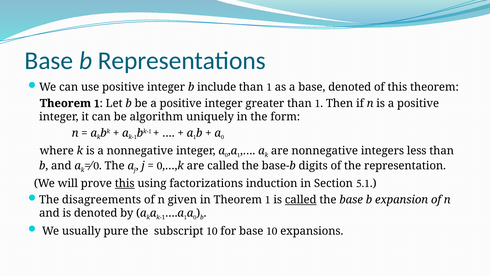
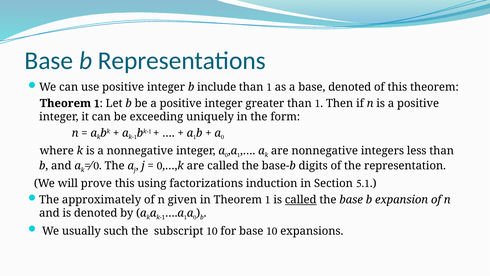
algorithm: algorithm -> exceeding (156, 117)
this underline: present -> none (125, 183)
disagreements: disagreements -> approximately (102, 199)
pure: pure -> such (116, 231)
